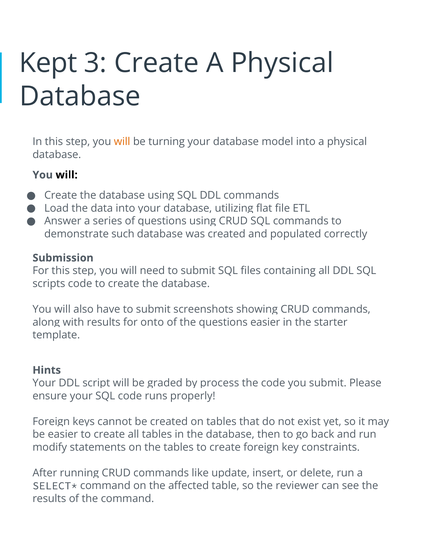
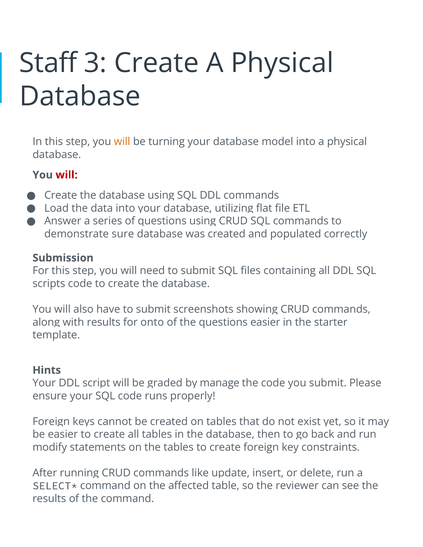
Kept: Kept -> Staff (48, 63)
will colour: black -> red (67, 175)
such: such -> sure (123, 234)
process: process -> manage (220, 383)
